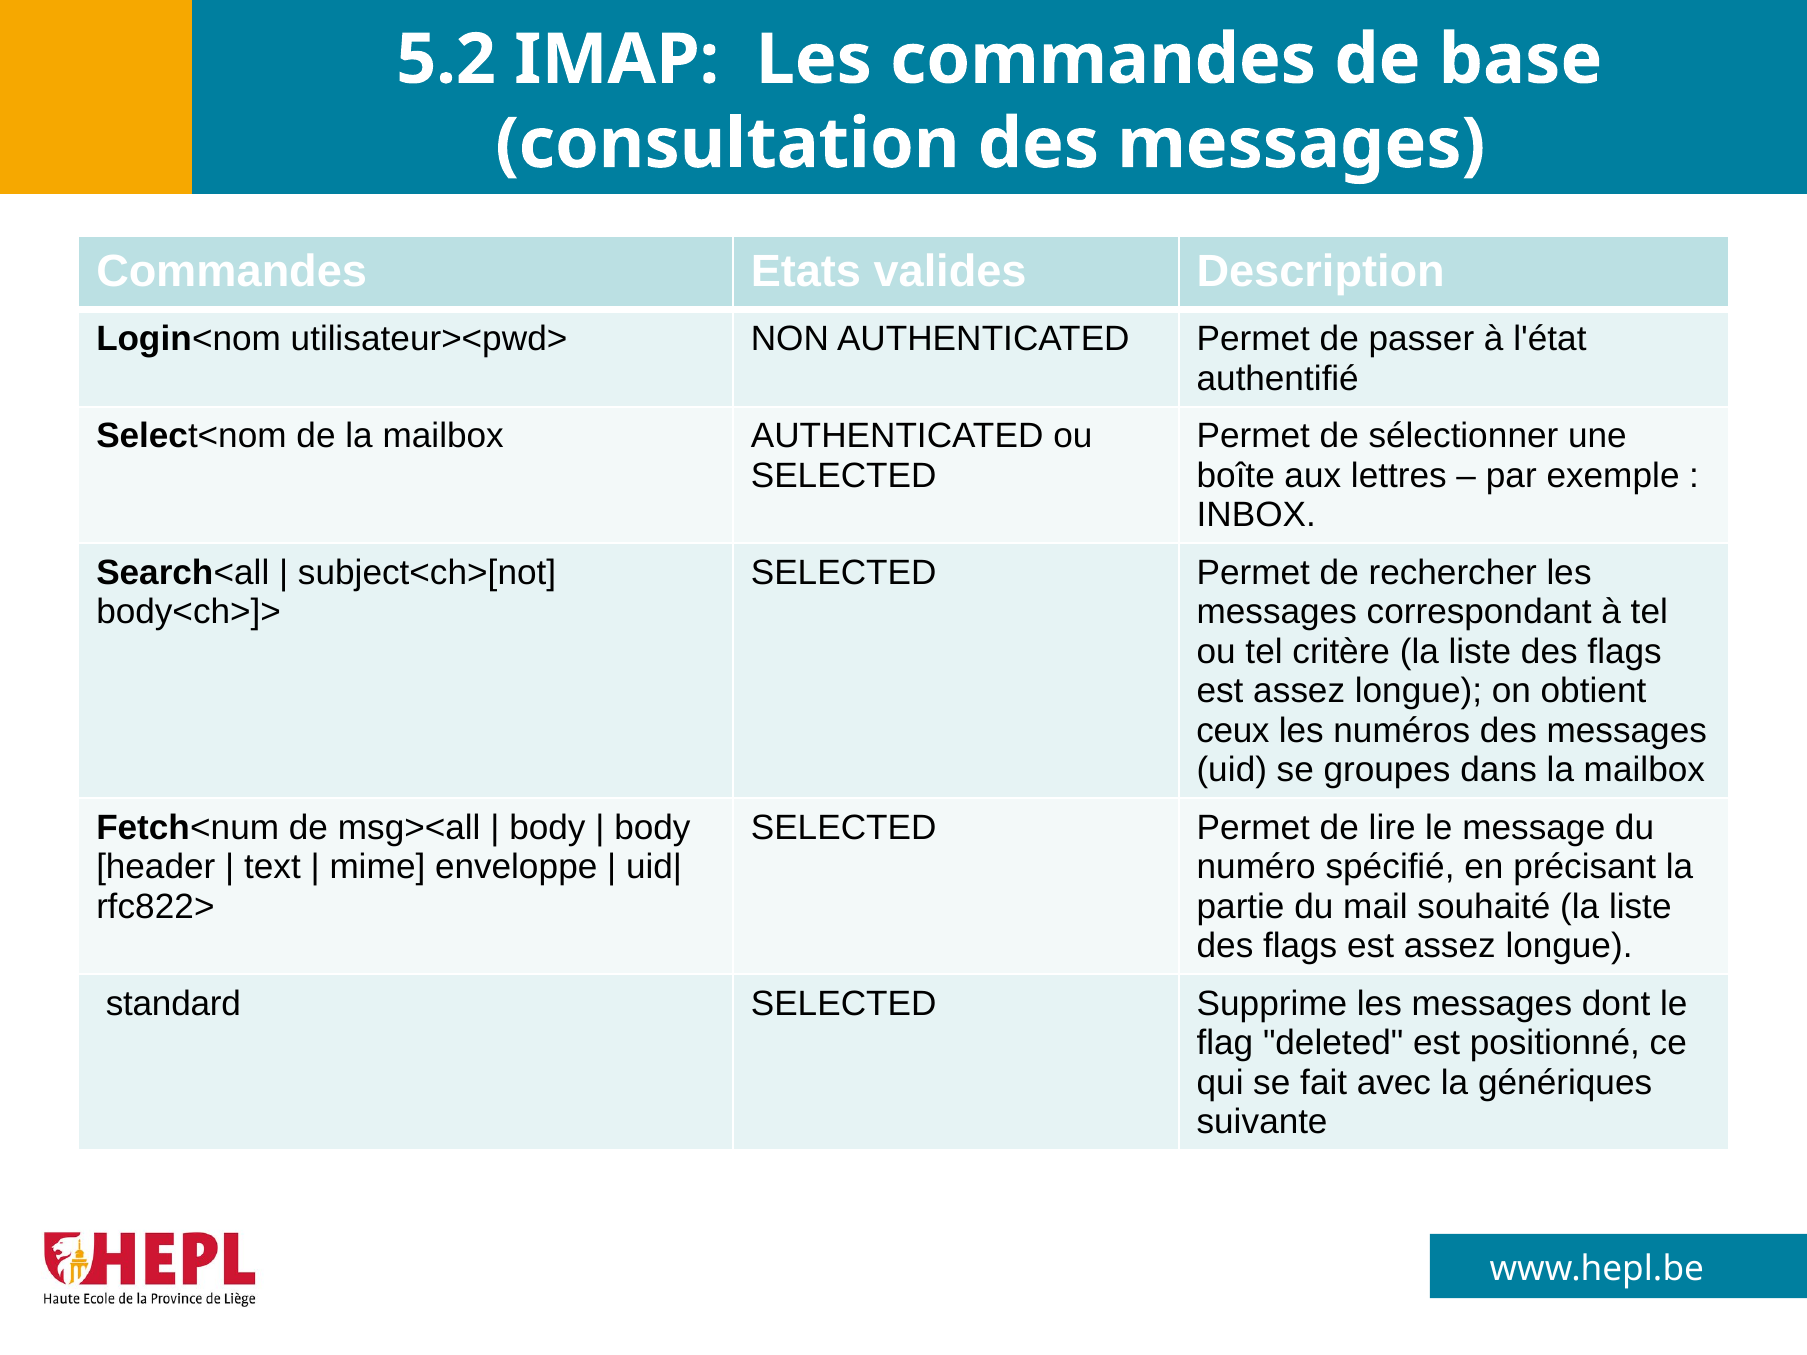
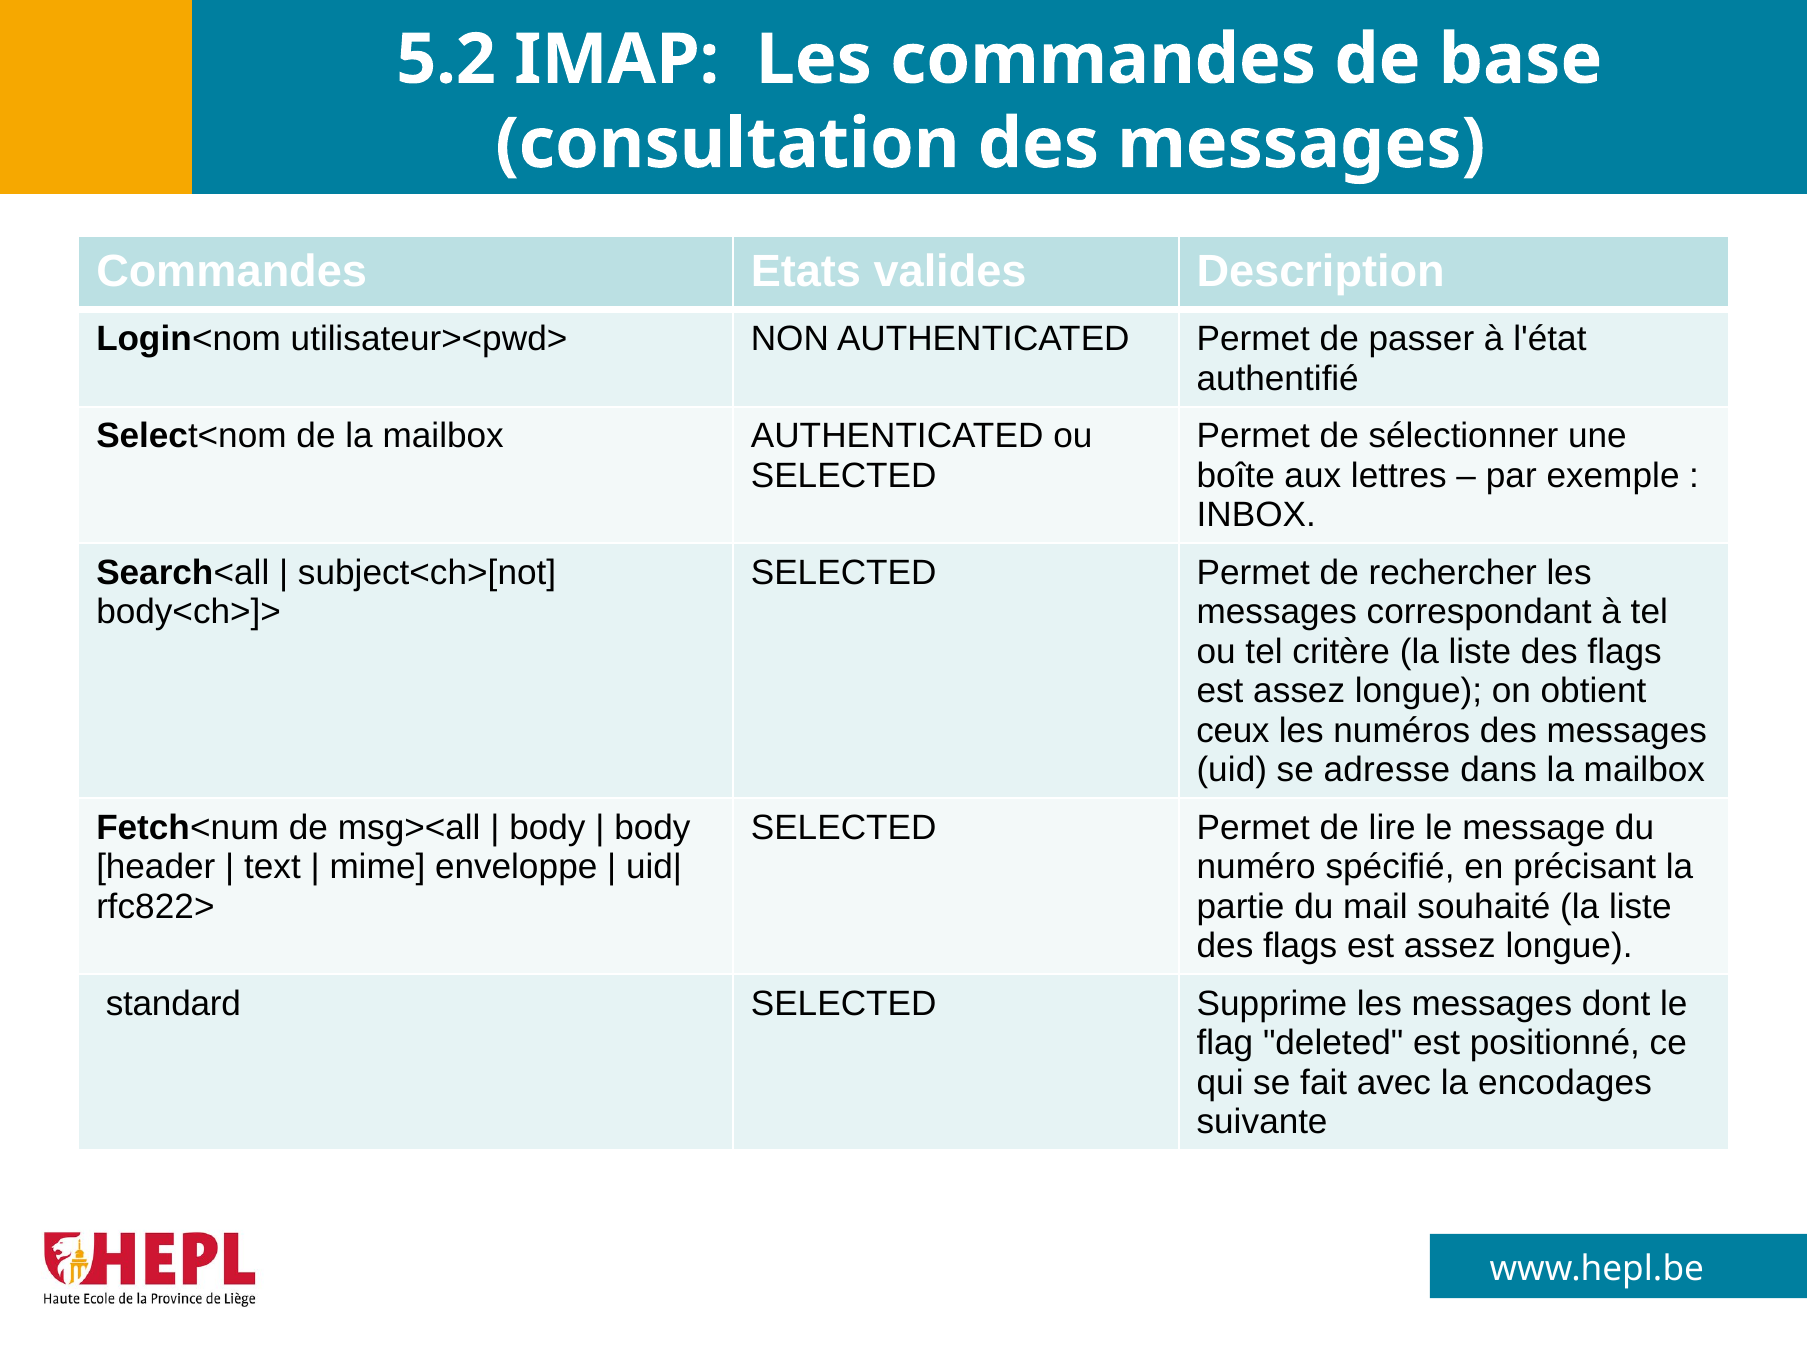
groupes: groupes -> adresse (1387, 770)
génériques: génériques -> encodages (1565, 1083)
